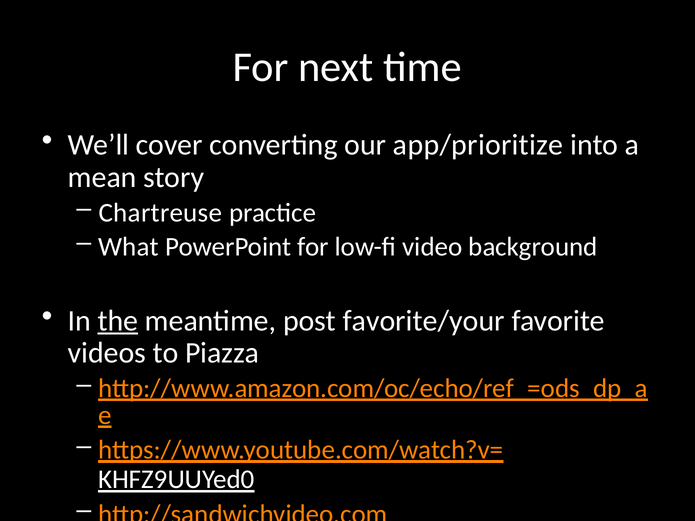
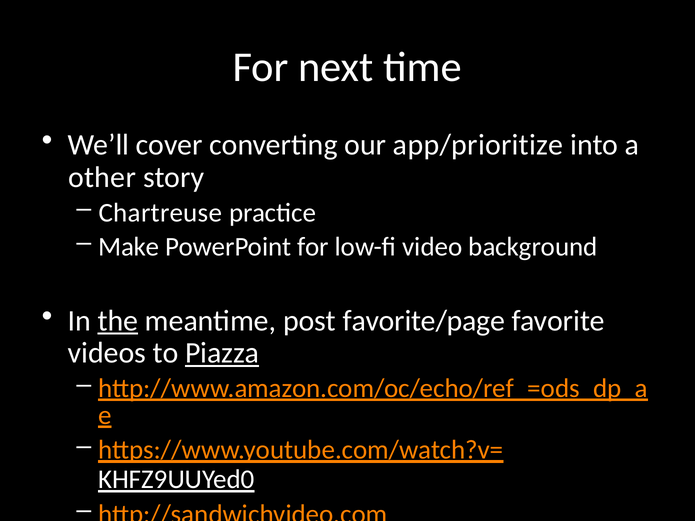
mean: mean -> other (102, 177)
What: What -> Make (129, 247)
favorite/your: favorite/your -> favorite/page (424, 321)
Piazza underline: none -> present (222, 353)
